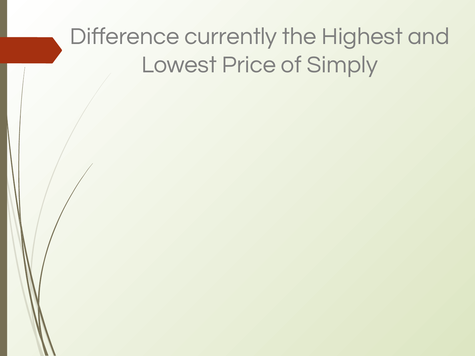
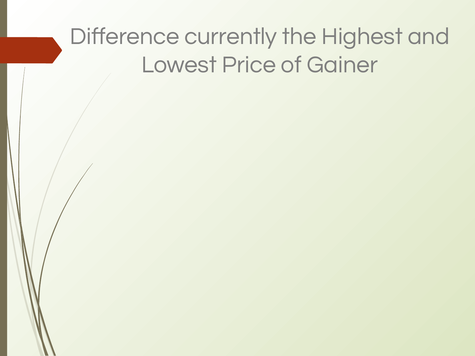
Simply: Simply -> Gainer (342, 65)
